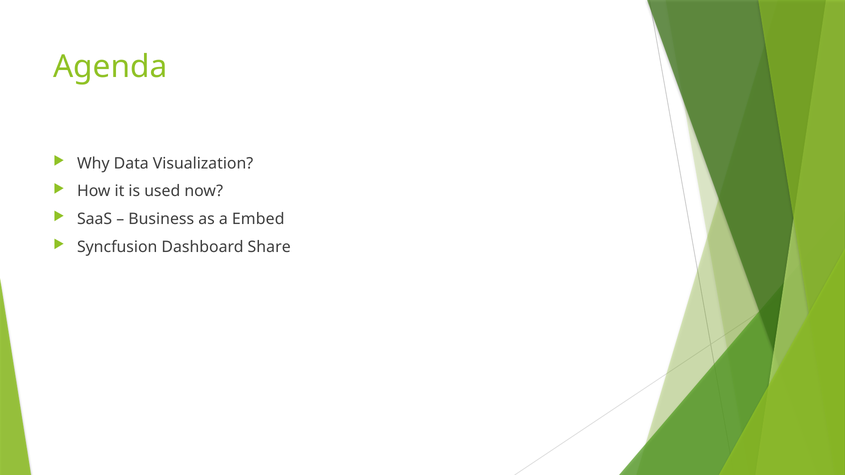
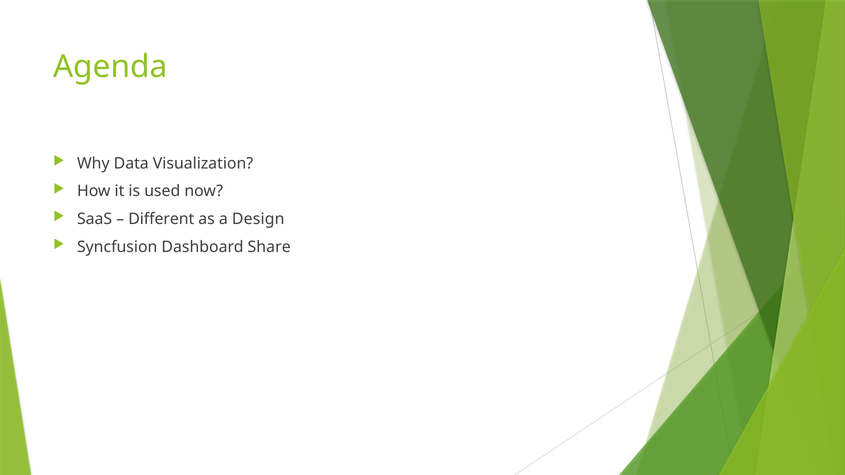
Business: Business -> Different (161, 219)
Embed: Embed -> Design (258, 219)
